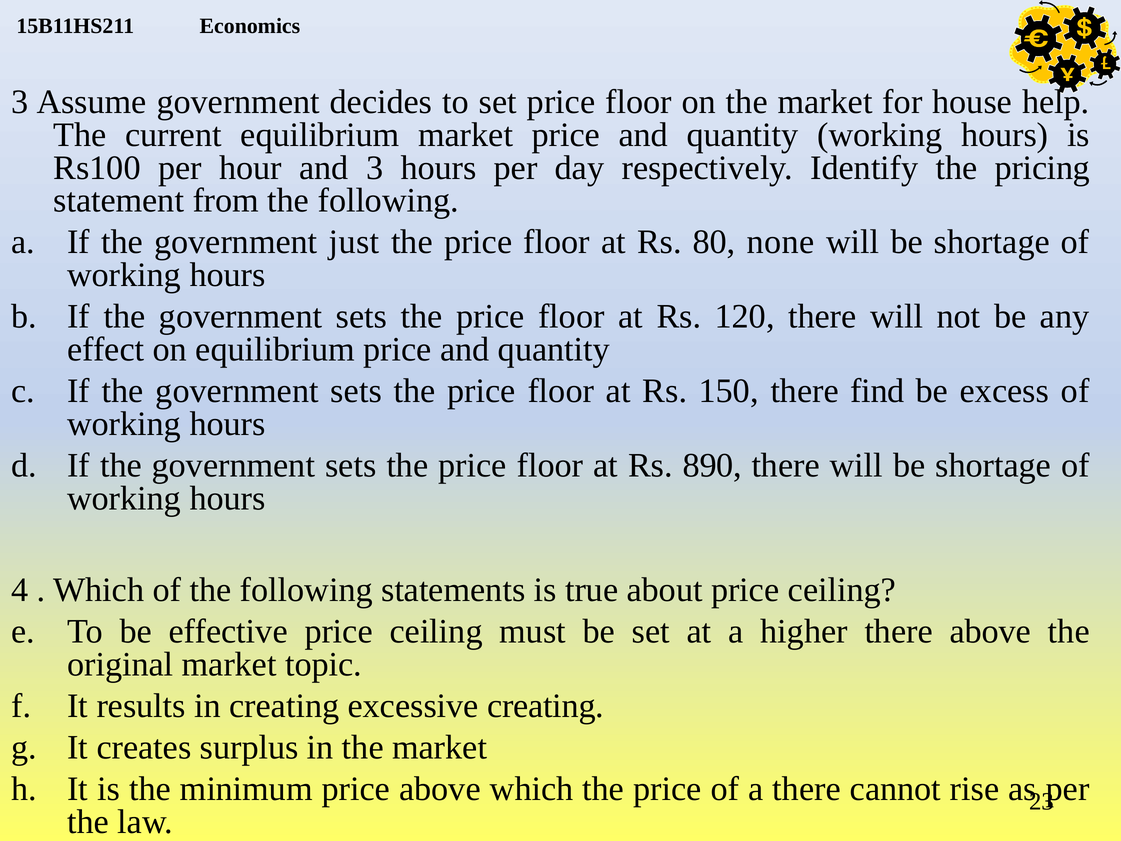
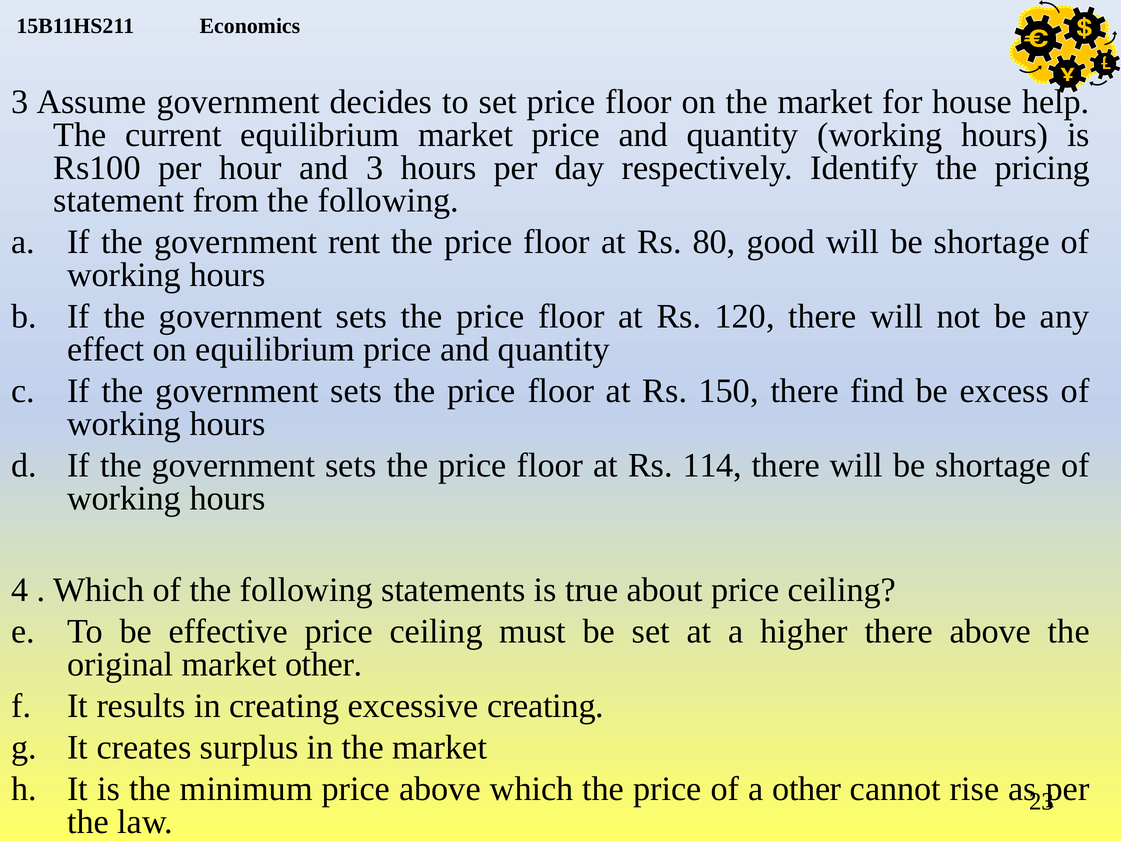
just: just -> rent (354, 242)
none: none -> good (781, 242)
890: 890 -> 114 (712, 465)
market topic: topic -> other (324, 664)
a there: there -> other (807, 789)
